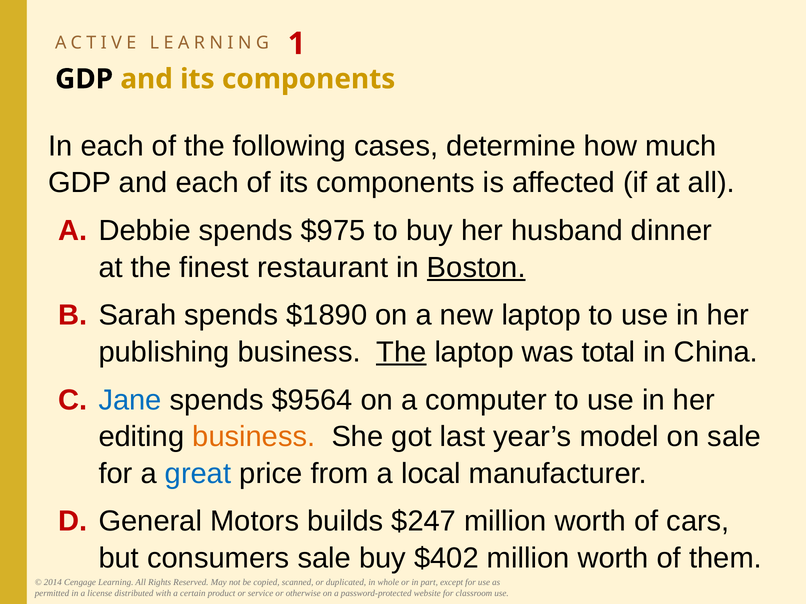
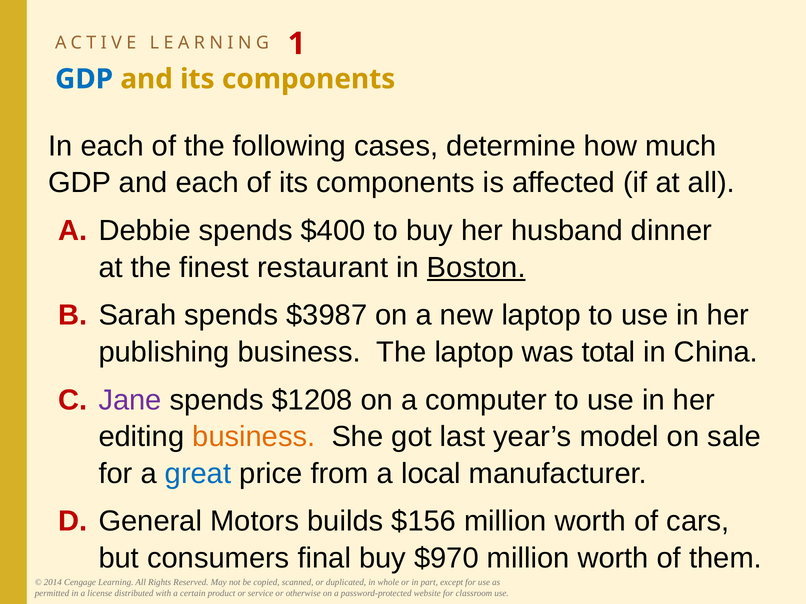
GDP colour: black -> blue (84, 79)
$975: $975 -> $400 (333, 231)
$1890: $1890 -> $3987 (327, 316)
The underline: present -> none (401, 352)
Jane colour: blue -> purple (130, 400)
$9564: $9564 -> $1208 (312, 400)
$247: $247 -> $156 (424, 522)
consumers sale: sale -> final (324, 559)
$402: $402 -> $970 (446, 559)
